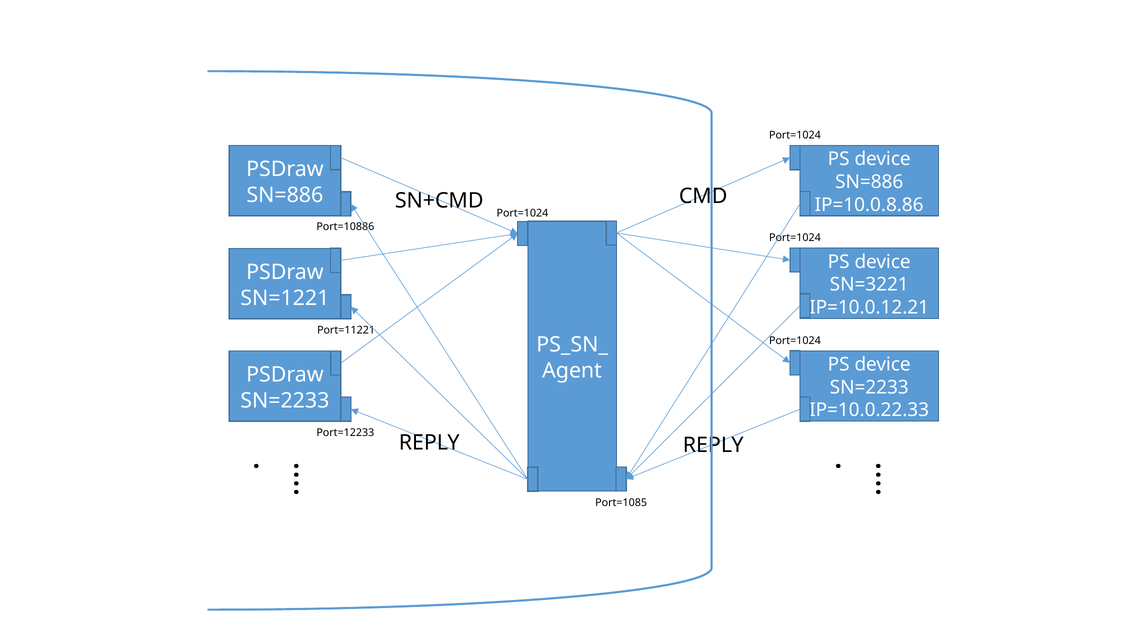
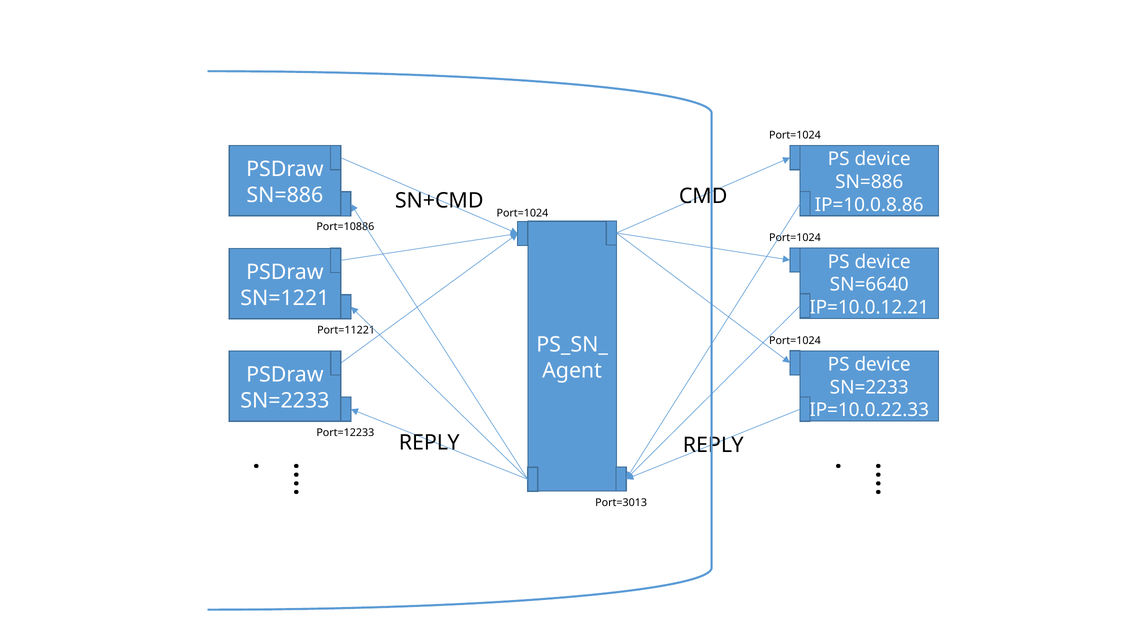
SN=3221: SN=3221 -> SN=6640 (869, 284)
Port=1085: Port=1085 -> Port=3013 (621, 502)
